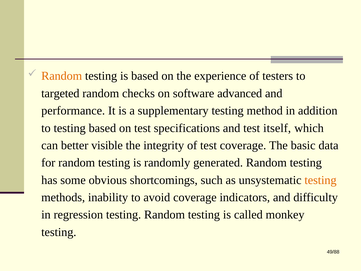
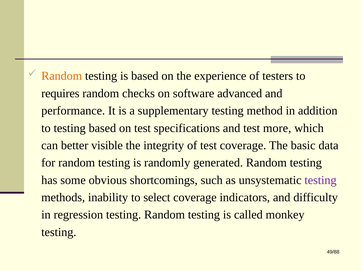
targeted: targeted -> requires (60, 93)
itself: itself -> more (277, 128)
testing colour: orange -> purple (321, 180)
avoid: avoid -> select (157, 197)
